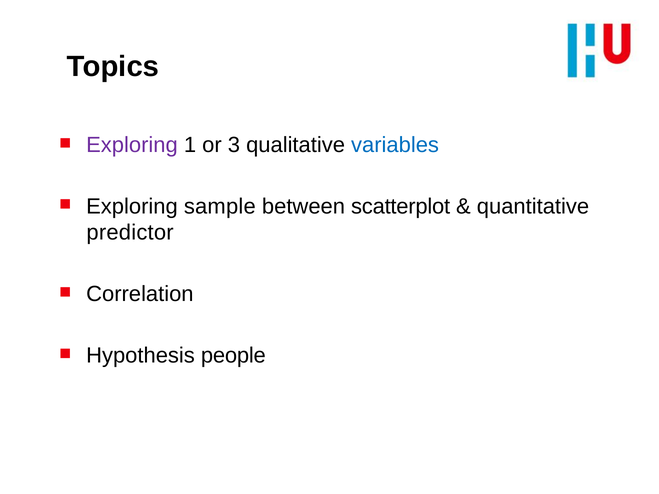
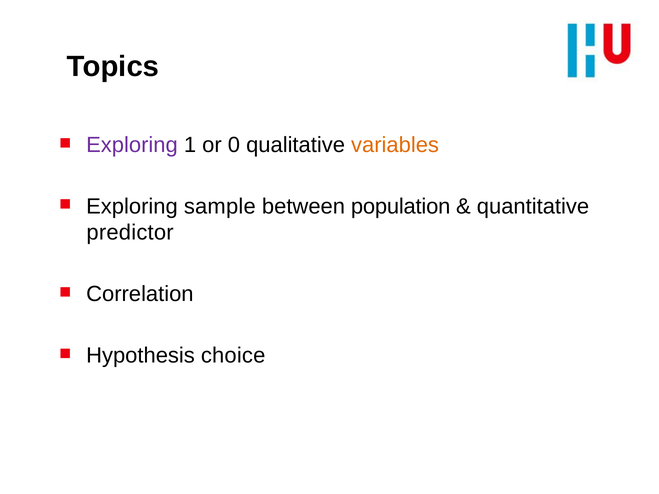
3: 3 -> 0 (234, 145)
variables colour: blue -> orange (395, 145)
scatterplot: scatterplot -> population (401, 207)
people: people -> choice (233, 356)
